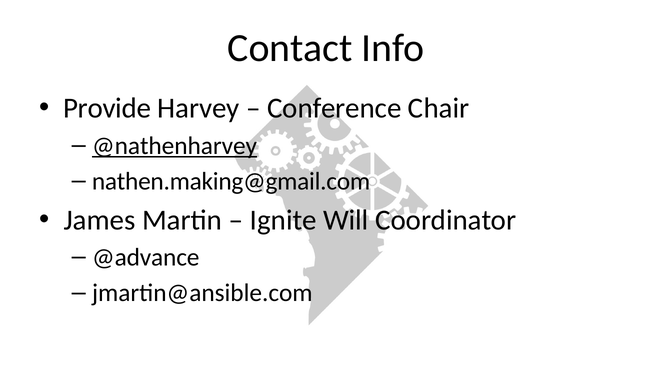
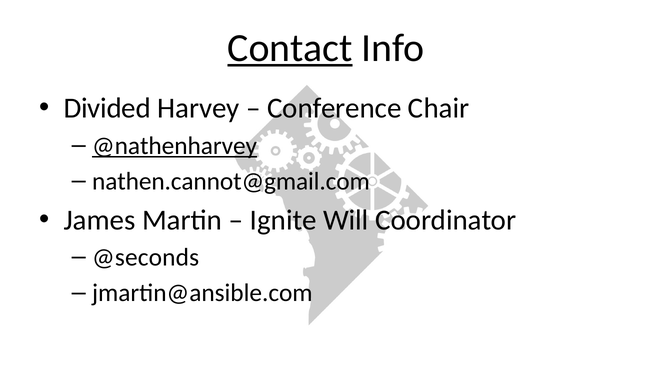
Contact underline: none -> present (290, 48)
Provide: Provide -> Divided (107, 108)
nathen.making@gmail.com: nathen.making@gmail.com -> nathen.cannot@gmail.com (231, 181)
@advance: @advance -> @seconds (146, 257)
